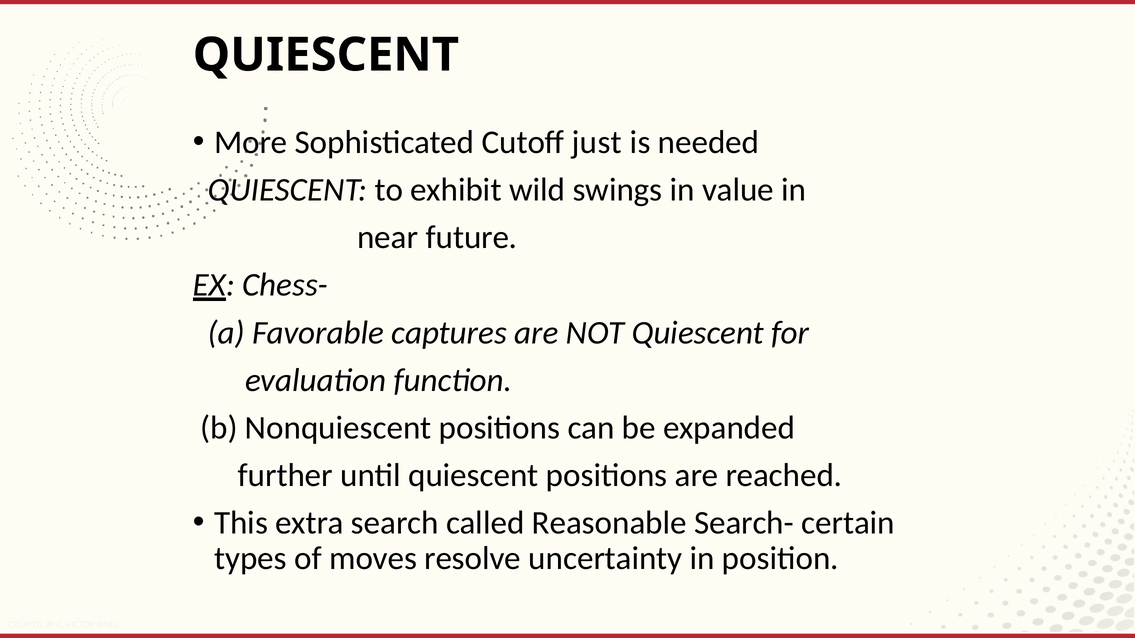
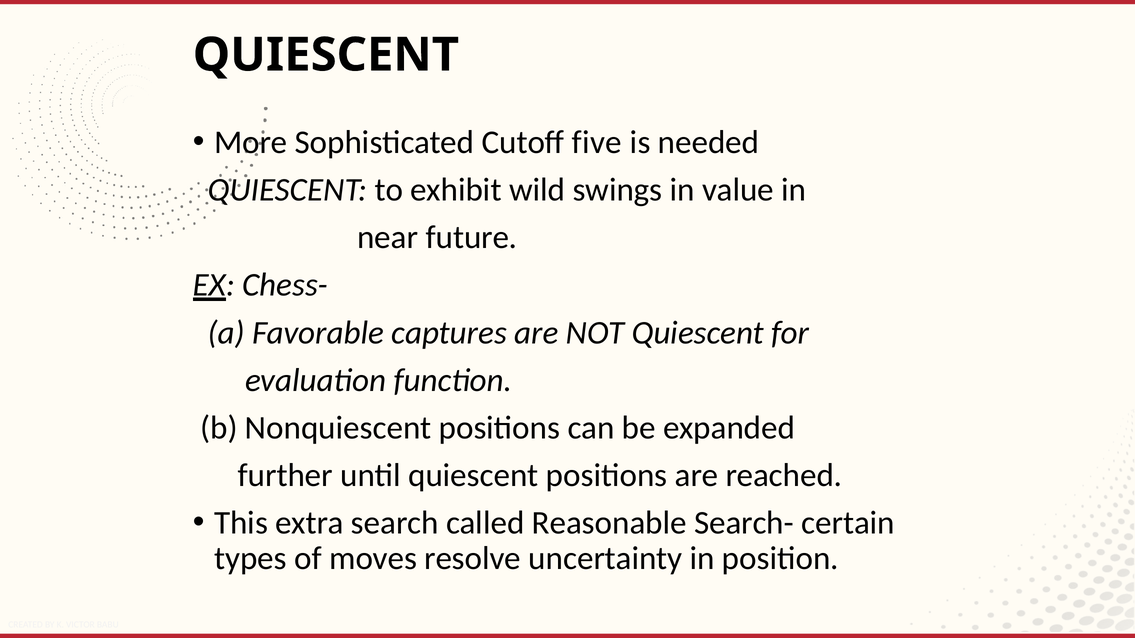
just: just -> five (597, 142)
